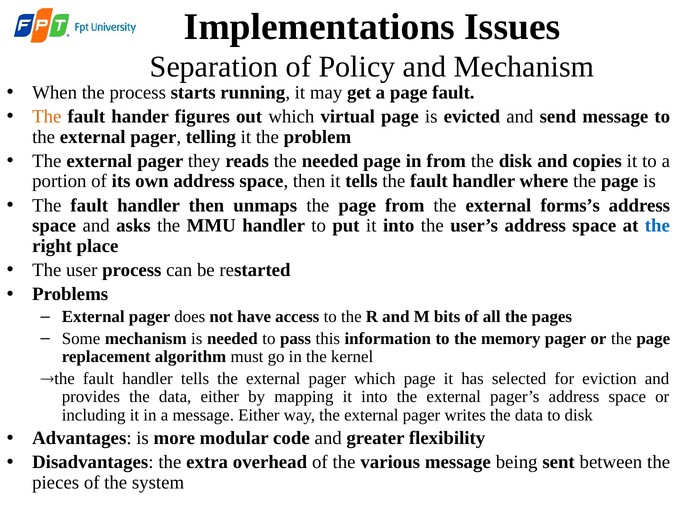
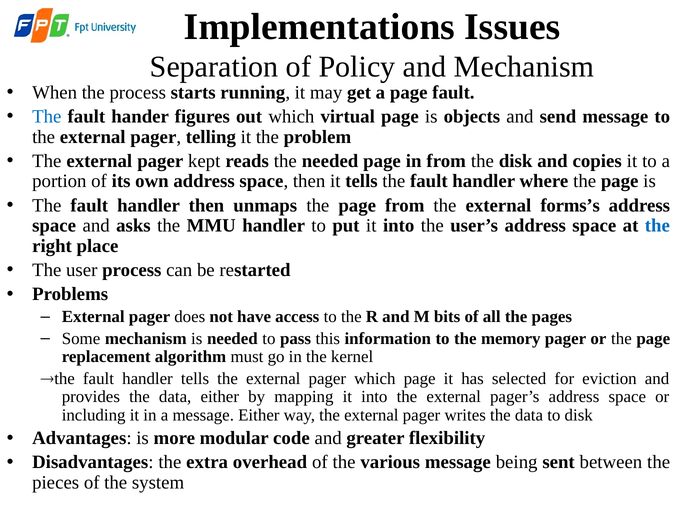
The colour: orange -> blue (47, 116)
evicted: evicted -> objects (472, 116)
they: they -> kept (204, 161)
